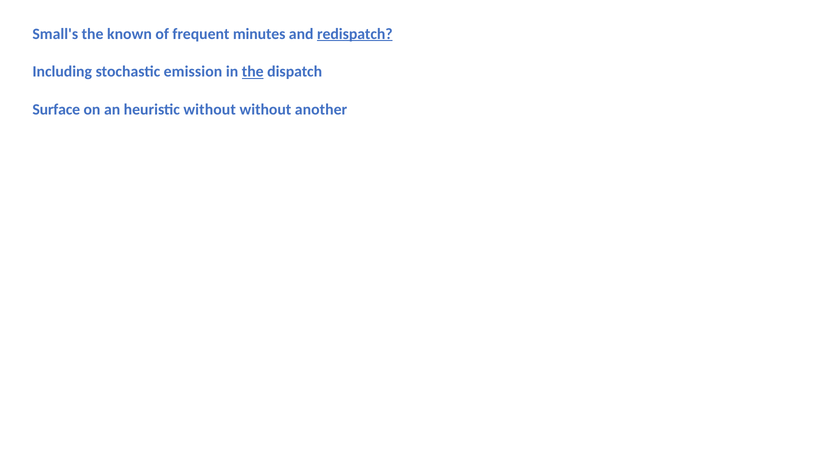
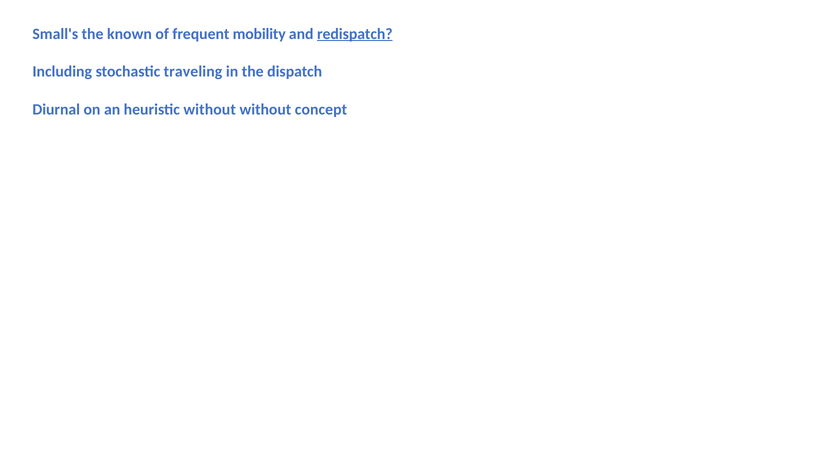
minutes: minutes -> mobility (259, 34)
emission: emission -> traveling (193, 72)
the underline: present -> none (253, 72)
Surface: Surface -> Diurnal (56, 110)
another: another -> concept (321, 110)
